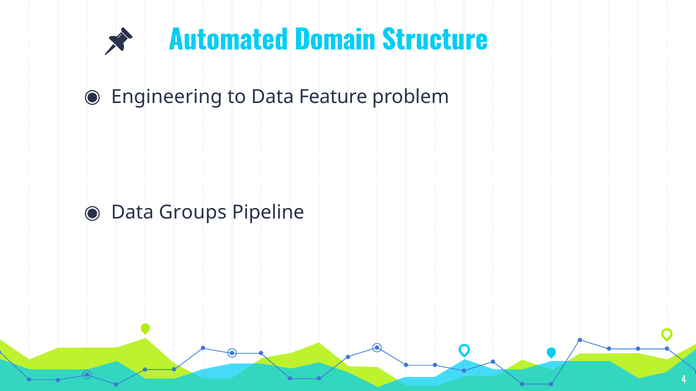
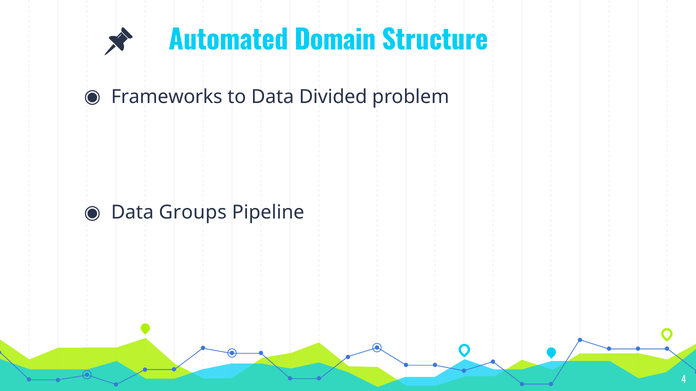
Engineering: Engineering -> Frameworks (167, 97)
Feature: Feature -> Divided (333, 97)
